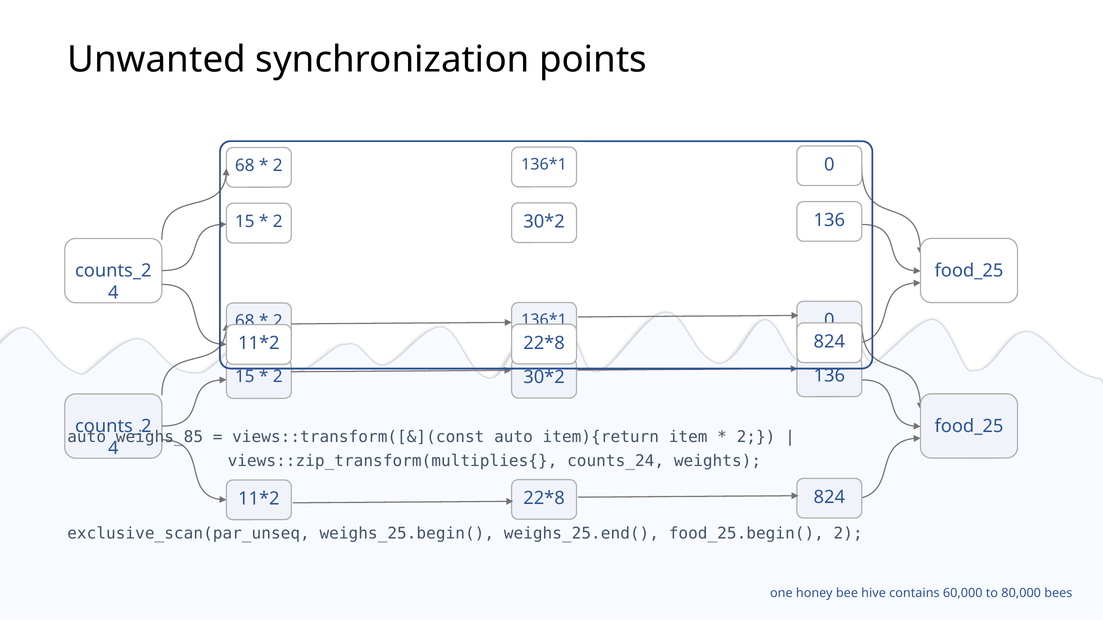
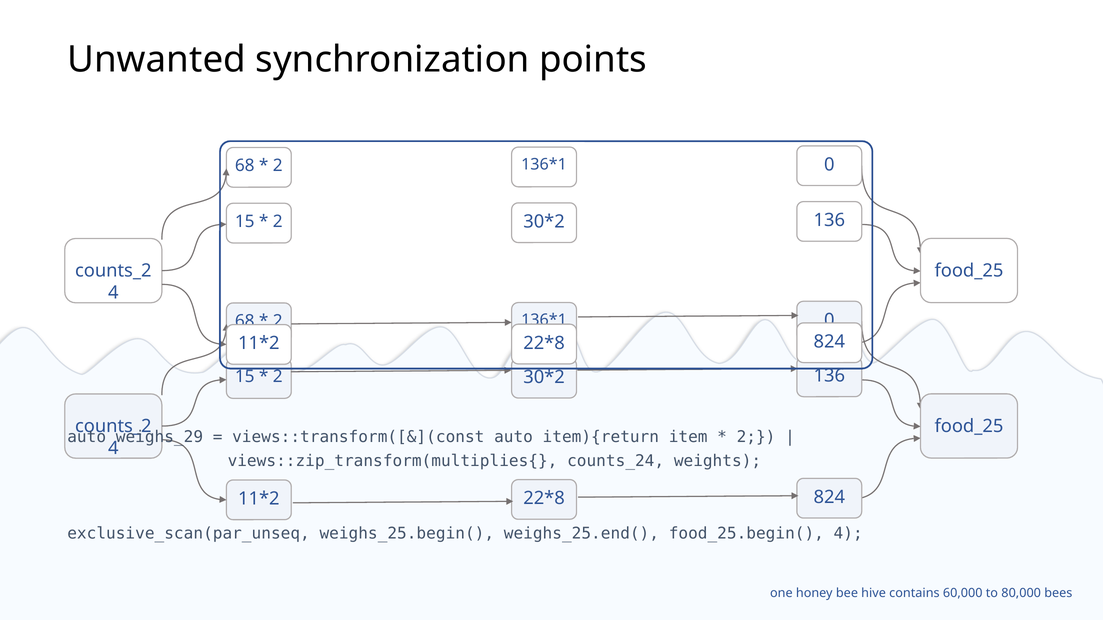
weighs_85: weighs_85 -> weighs_29 (159, 437)
food_25.begin( 2: 2 -> 4 (848, 534)
